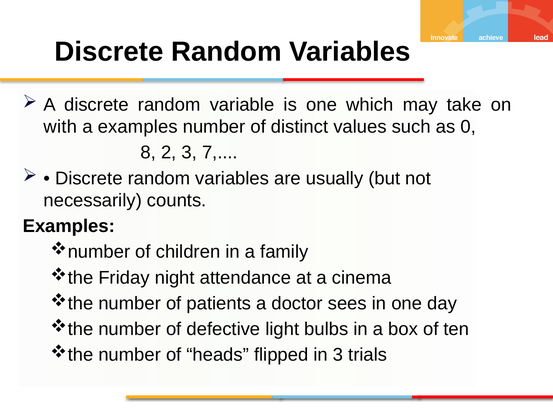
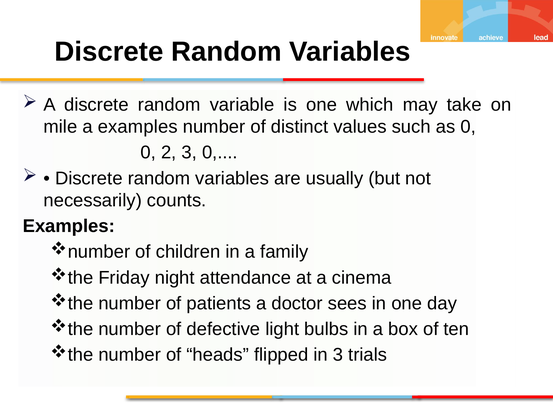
with: with -> mile (60, 127)
8: 8 -> 0 (148, 153)
3 7: 7 -> 0 (220, 153)
